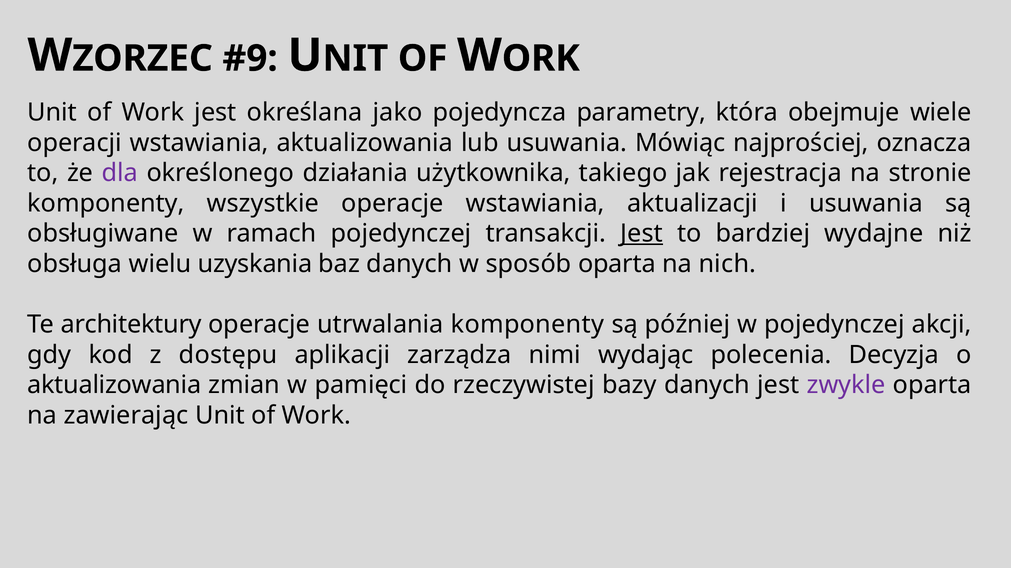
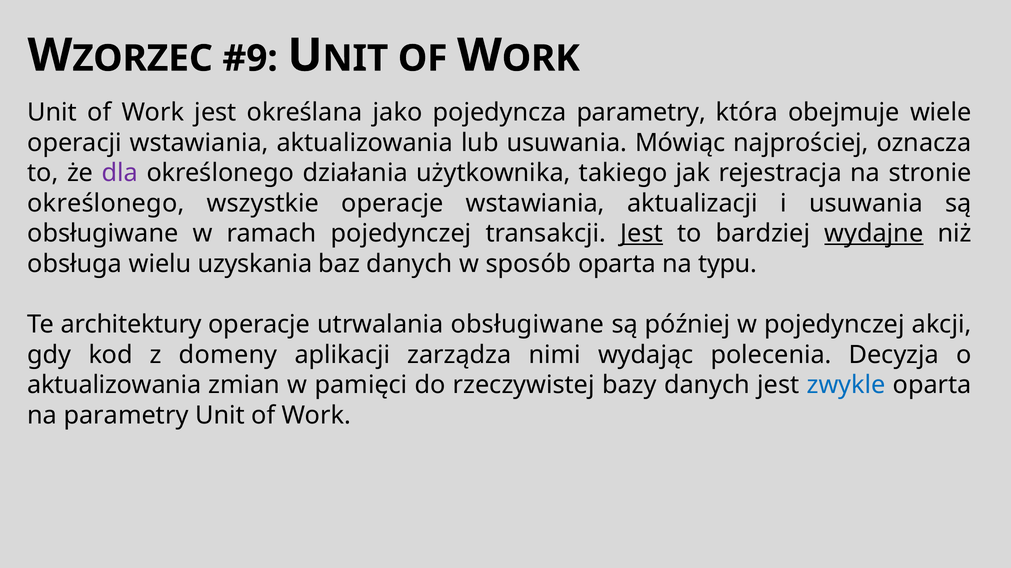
komponenty: komponenty -> określonego (106, 204)
wydajne underline: none -> present (874, 234)
nich: nich -> typu (728, 264)
utrwalania komponenty: komponenty -> obsługiwane (527, 325)
dostępu: dostępu -> domeny (228, 355)
zwykle colour: purple -> blue (846, 386)
na zawierając: zawierając -> parametry (126, 416)
